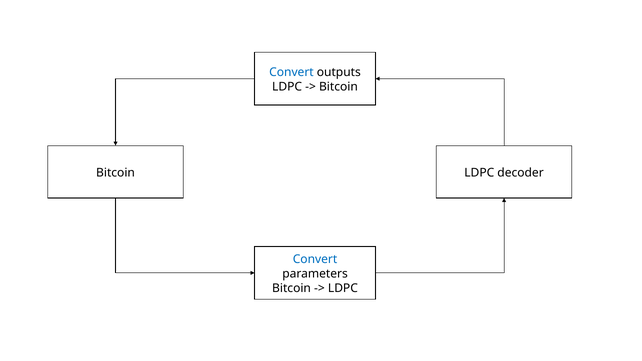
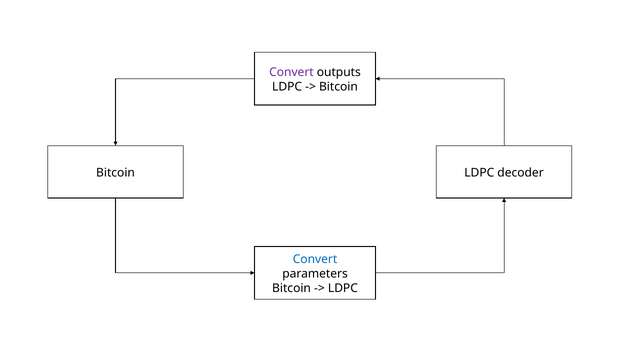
Convert colour: blue -> purple (291, 72)
